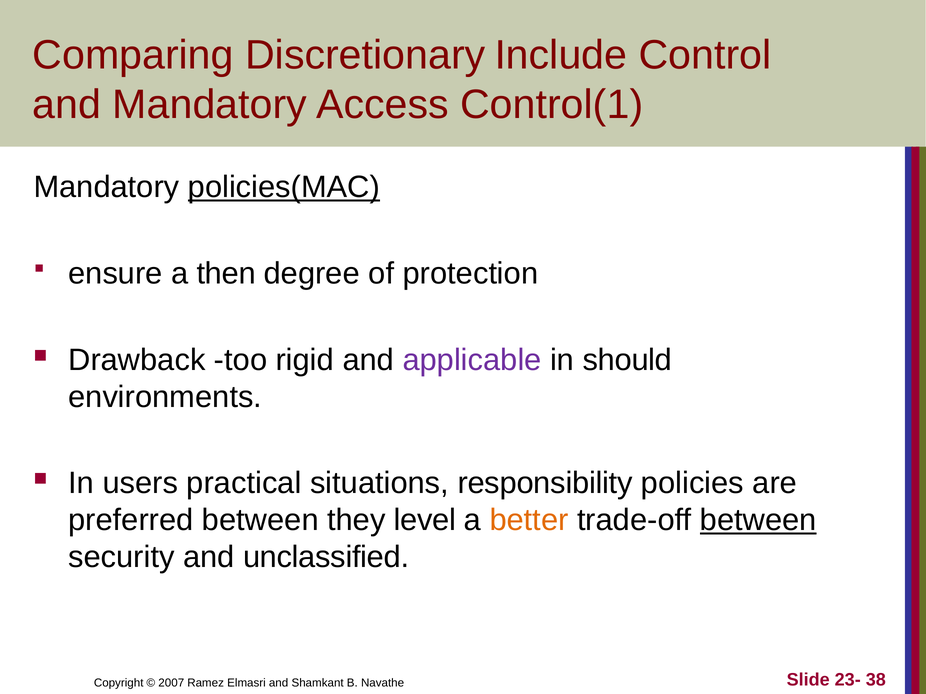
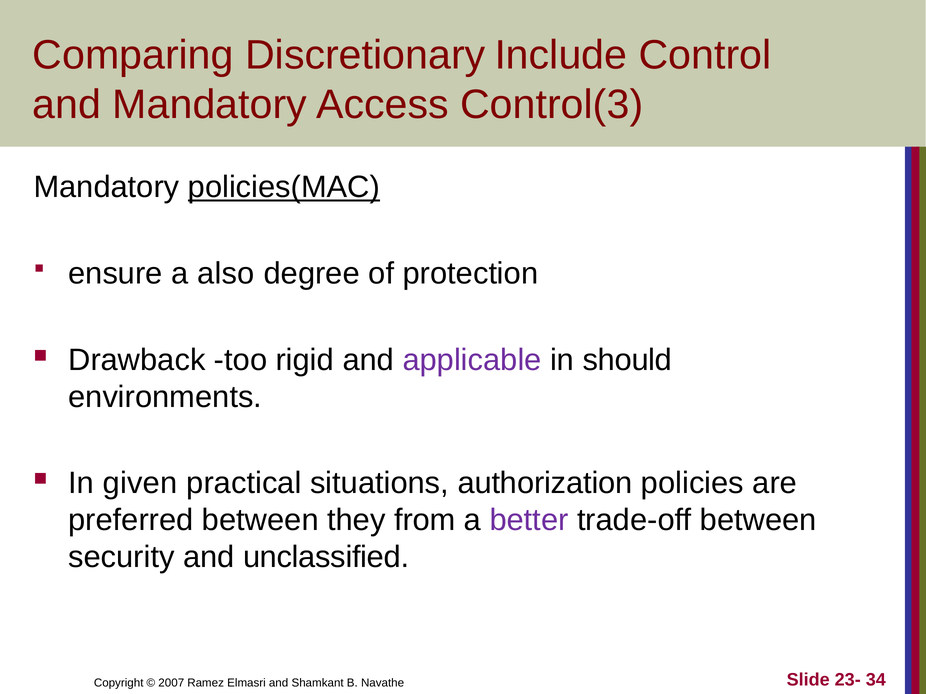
Control(1: Control(1 -> Control(3 (552, 105)
then: then -> also (226, 274)
users: users -> given (140, 484)
responsibility: responsibility -> authorization (545, 484)
level: level -> from (425, 521)
better colour: orange -> purple (529, 521)
between underline: present -> none (758, 521)
38: 38 -> 34 (876, 680)
